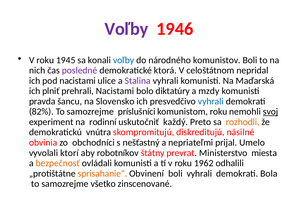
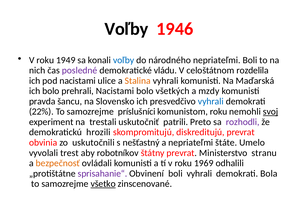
Voľby colour: purple -> black (126, 29)
1945: 1945 -> 1949 (66, 60)
národného komunistov: komunistov -> nepriateľmi (217, 60)
ktorá: ktorá -> vládu (165, 70)
nepridal: nepridal -> rozdelila (253, 70)
Stalina colour: purple -> orange (138, 81)
ich plniť: plniť -> bolo (51, 91)
diktatúry: diktatúry -> všetkých (173, 91)
82%: 82% -> 22% (41, 111)
rodinní: rodinní -> trestali (103, 122)
každý: každý -> patrili (176, 122)
rozhodli colour: orange -> purple (243, 122)
vnútra: vnútra -> hrozili (98, 132)
diskreditujú násilné: násilné -> prevrat (241, 132)
obchodníci: obchodníci -> uskutočnili (93, 142)
prijal: prijal -> štáte (226, 142)
ktorí: ktorí -> trest (69, 153)
miesta: miesta -> stranu (264, 153)
1962: 1962 -> 1969 (204, 163)
sprisahanie“ colour: orange -> purple (102, 173)
všetko underline: none -> present (103, 183)
